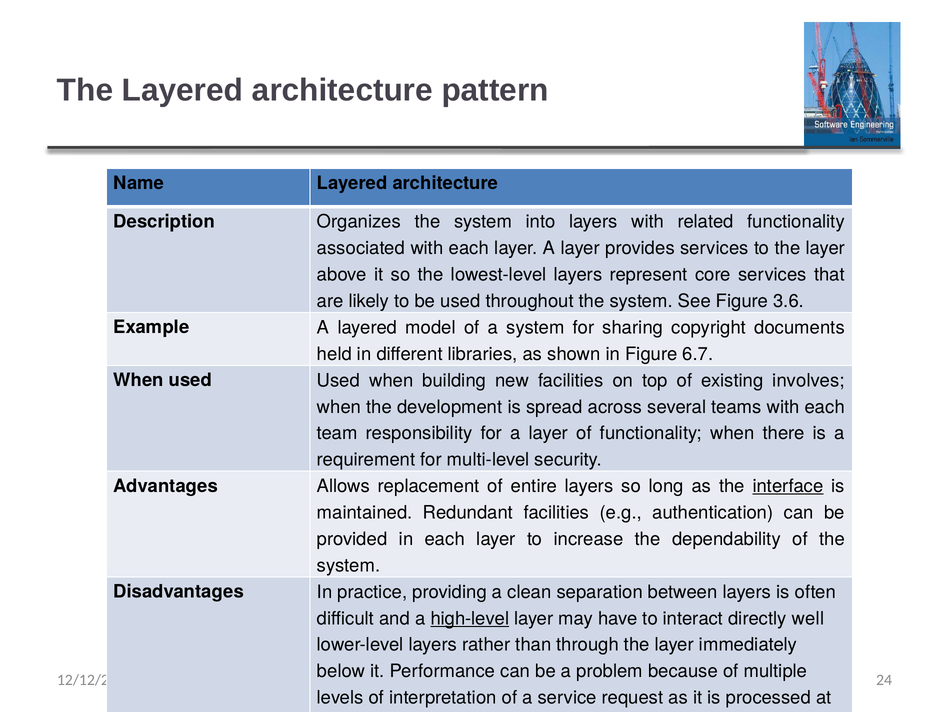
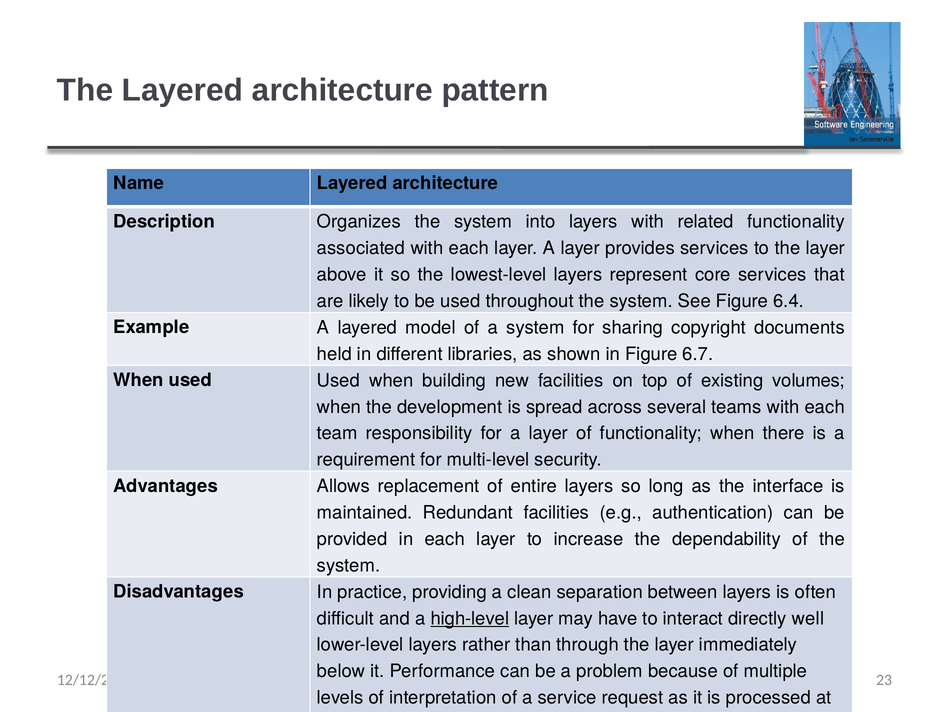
3.6: 3.6 -> 6.4 (789, 301)
involves: involves -> volumes (809, 380)
interface underline: present -> none (788, 486)
24: 24 -> 23 (884, 680)
